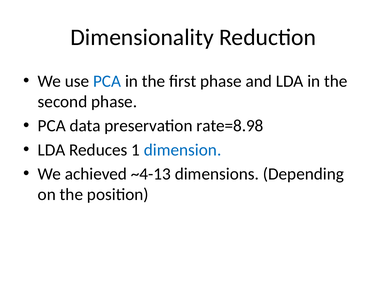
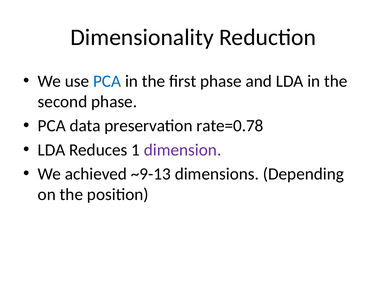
rate=8.98: rate=8.98 -> rate=0.78 (230, 126)
dimension colour: blue -> purple (183, 150)
~4-13: ~4-13 -> ~9-13 (151, 174)
